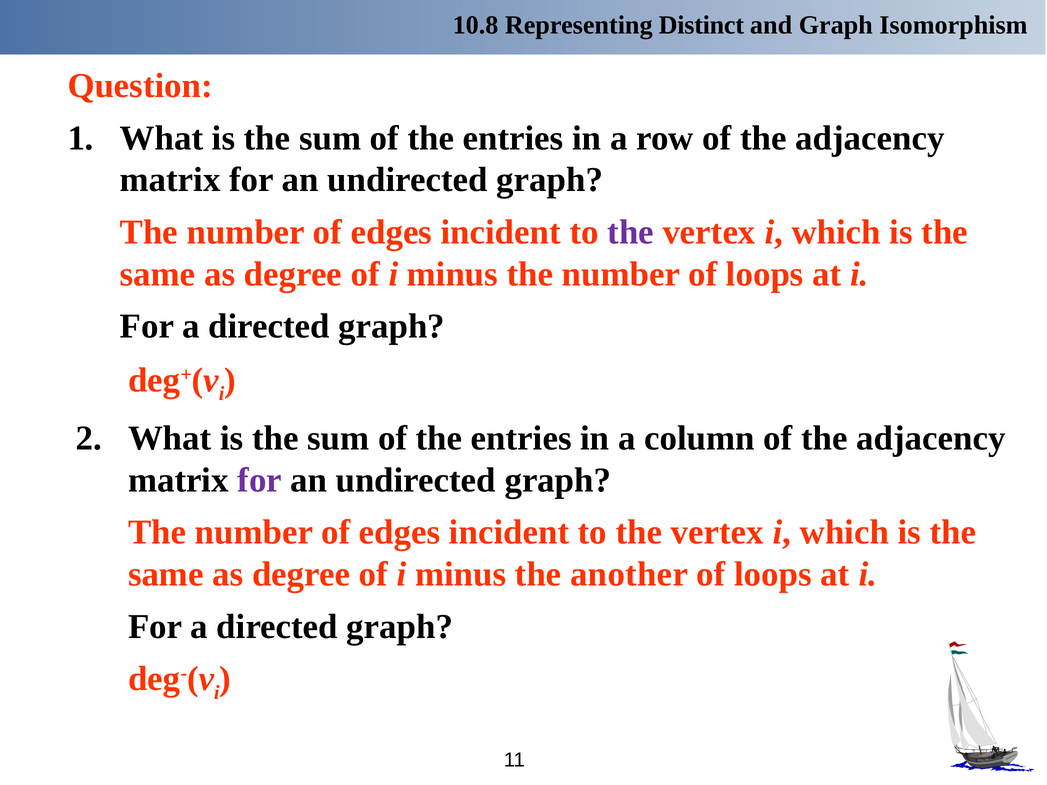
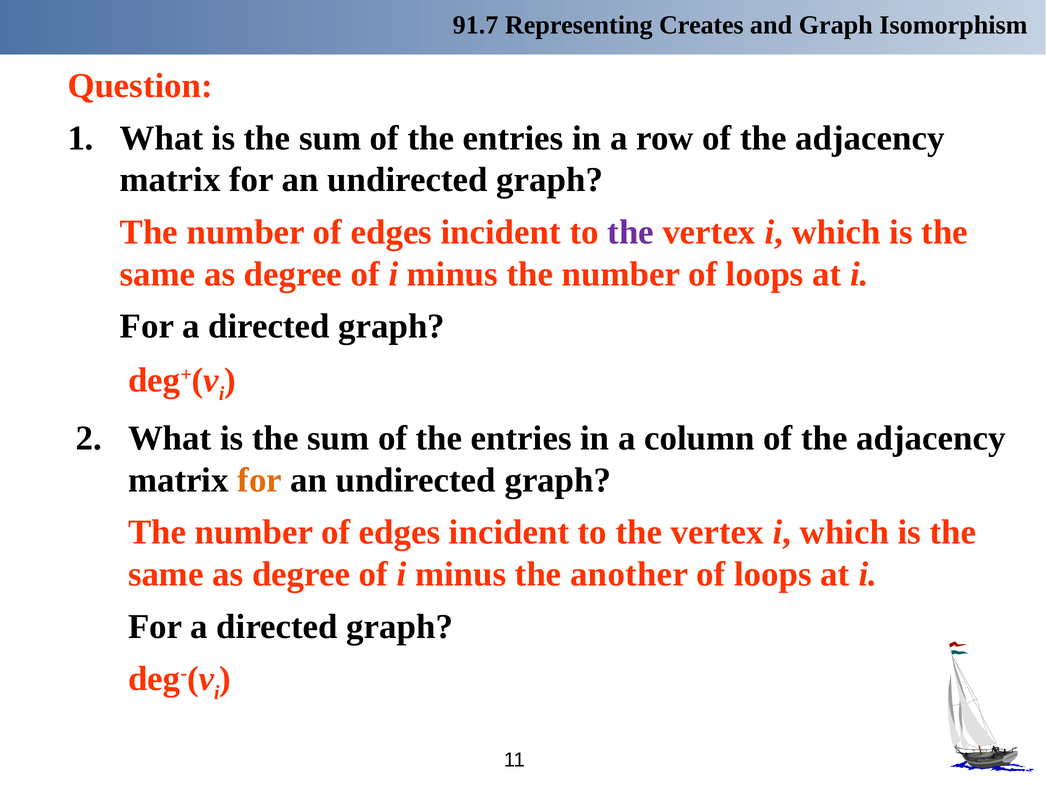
10.8: 10.8 -> 91.7 (476, 25)
Distinct: Distinct -> Creates (701, 25)
for colour: purple -> orange (260, 480)
